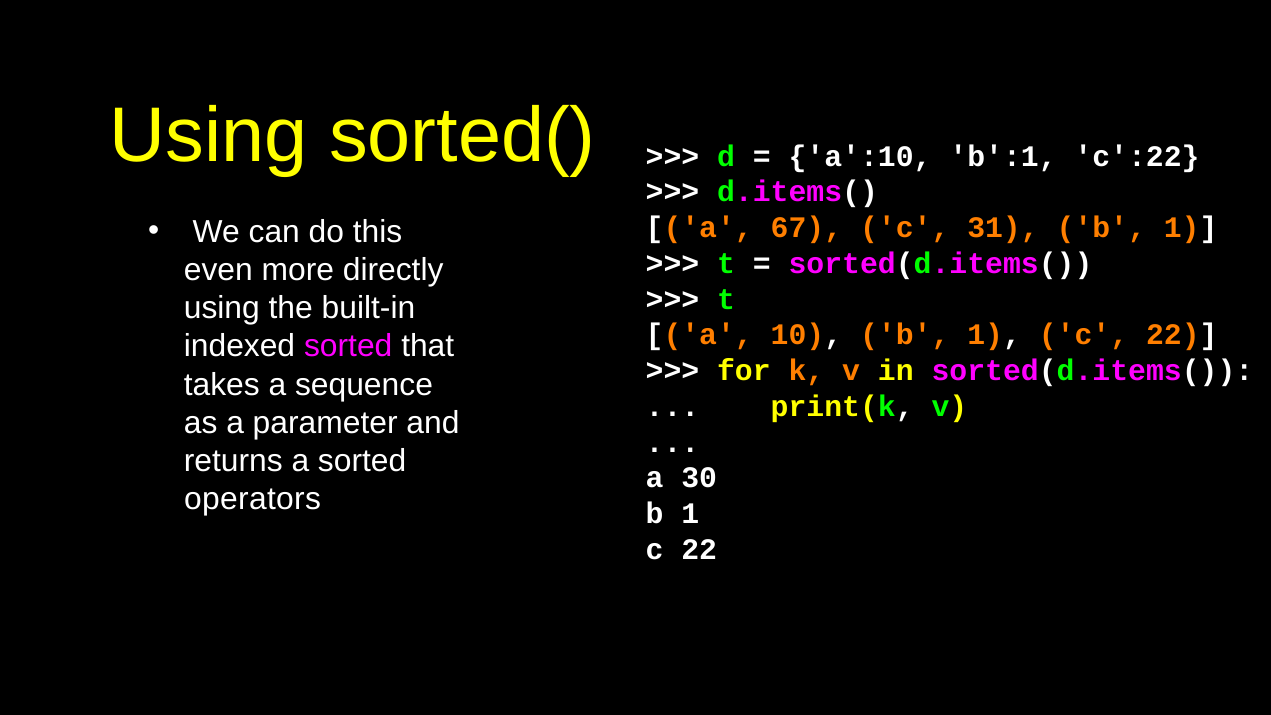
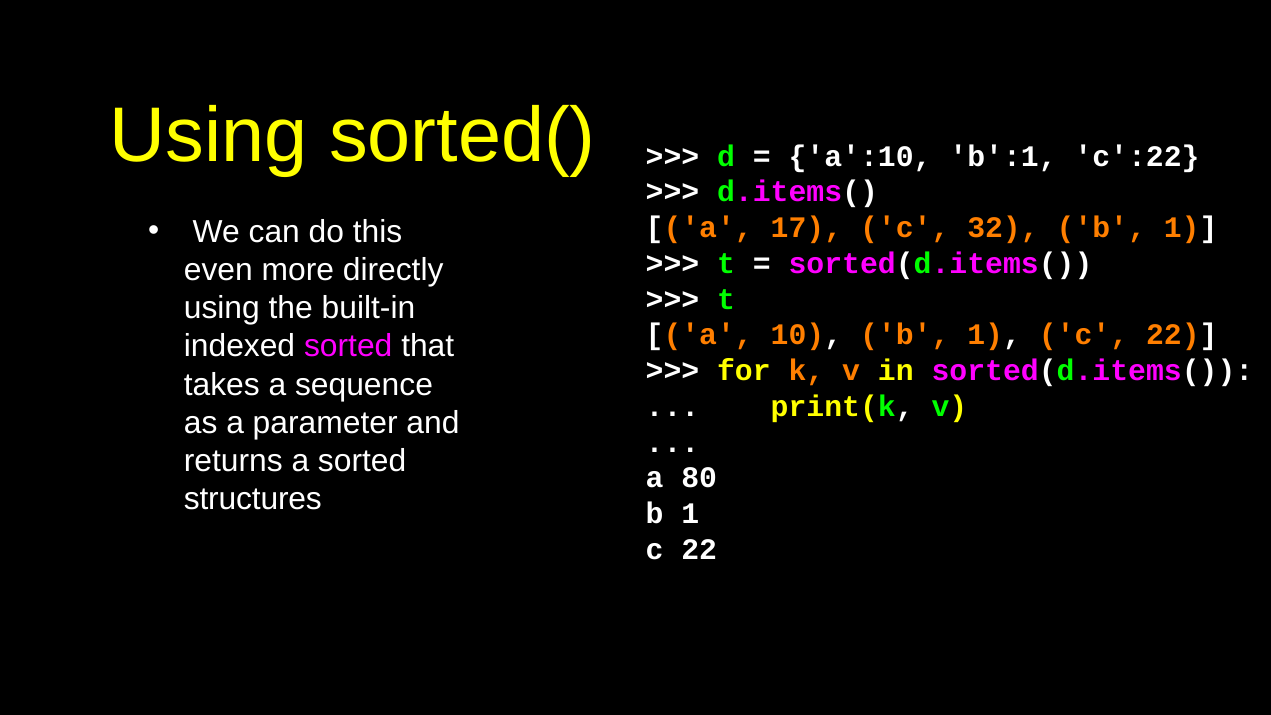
67: 67 -> 17 (806, 228)
31: 31 -> 32 (1003, 228)
30: 30 -> 80 (699, 478)
operators: operators -> structures (253, 499)
